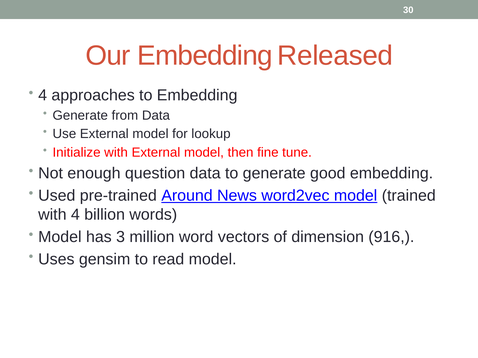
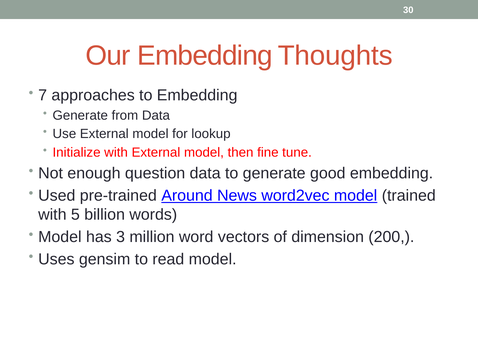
Released: Released -> Thoughts (335, 56)
4: 4 -> 7 (43, 95)
with 4: 4 -> 5 (75, 215)
916: 916 -> 200 (391, 237)
